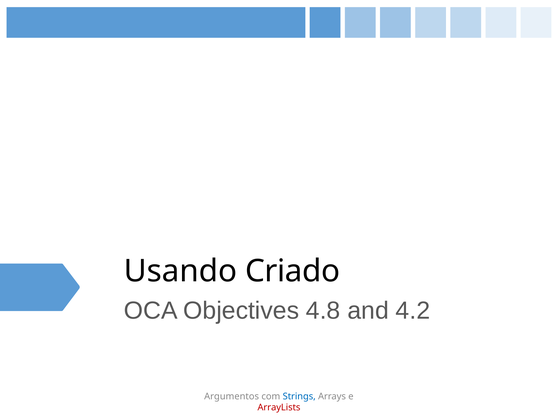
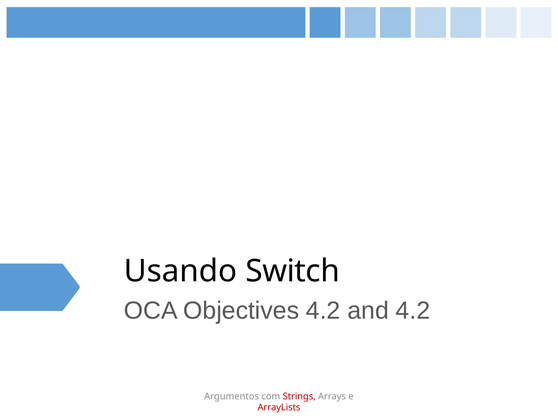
Criado: Criado -> Switch (293, 272)
Objectives 4.8: 4.8 -> 4.2 (323, 311)
Strings colour: blue -> red (299, 397)
